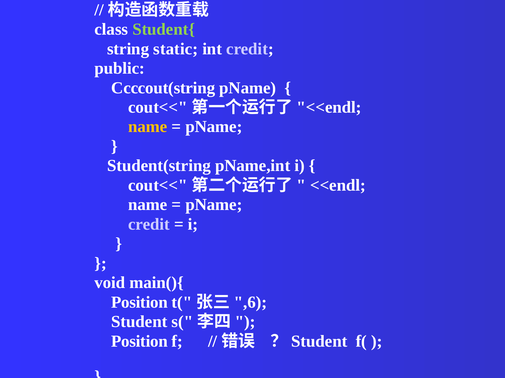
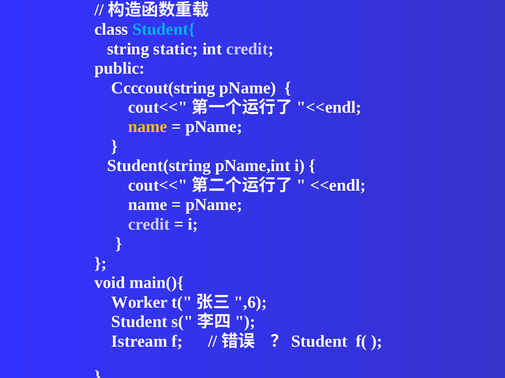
Student{ colour: light green -> light blue (164, 29)
Position: Position -> Worker (139, 303)
Position: Position -> Istream (139, 342)
